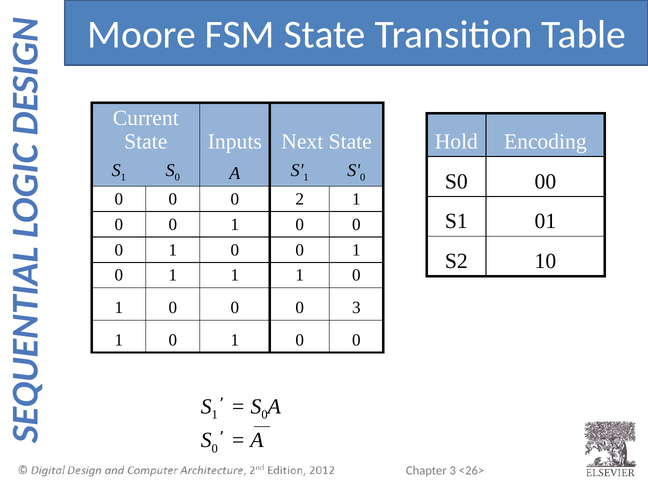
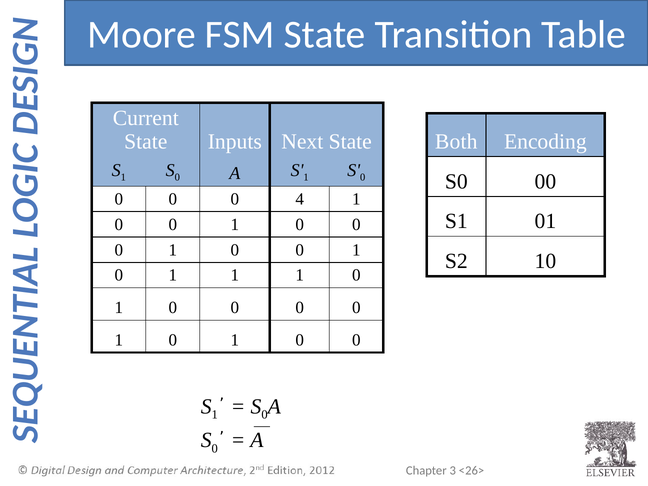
Hold: Hold -> Both (456, 142)
2: 2 -> 4 (300, 199)
3: 3 -> 0 (356, 308)
